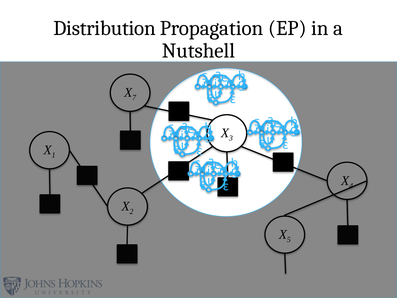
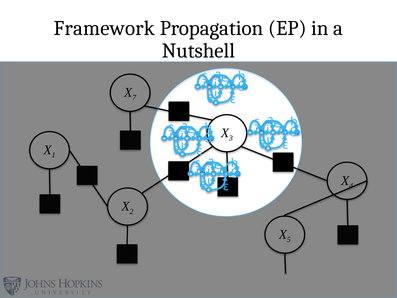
Distribution: Distribution -> Framework (104, 28)
